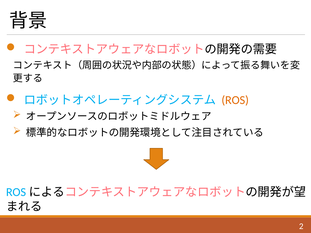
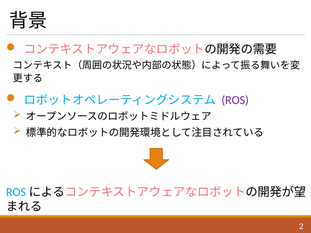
ROS colour: orange -> purple (235, 100)
